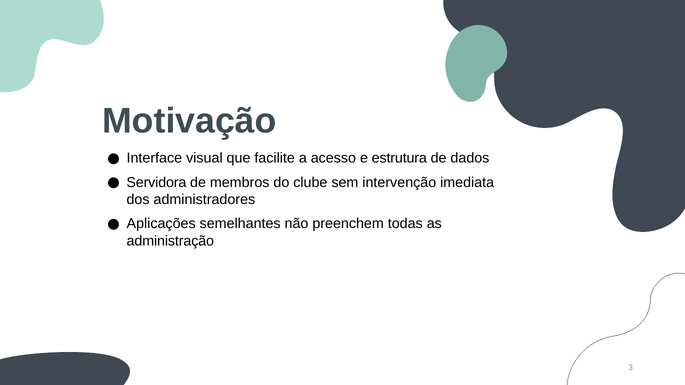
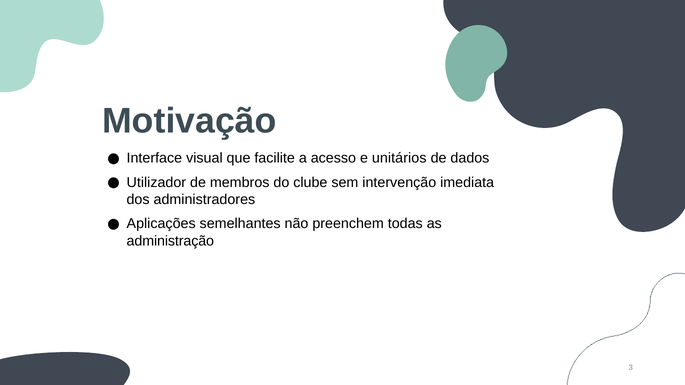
estrutura: estrutura -> unitários (399, 158)
Servidora: Servidora -> Utilizador (156, 183)
